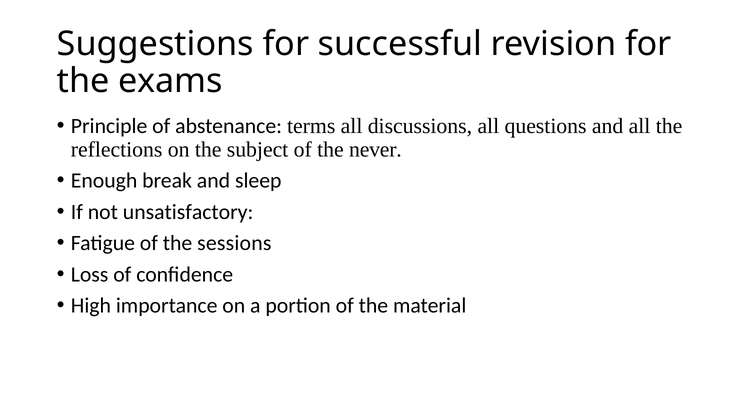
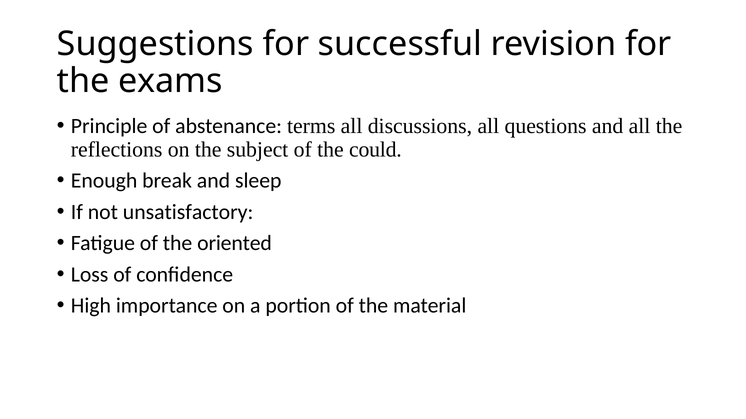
never: never -> could (375, 150)
sessions: sessions -> oriented (235, 243)
